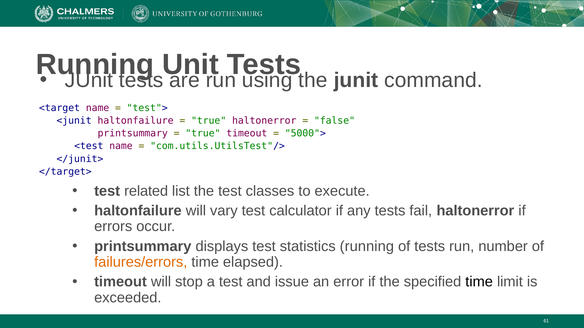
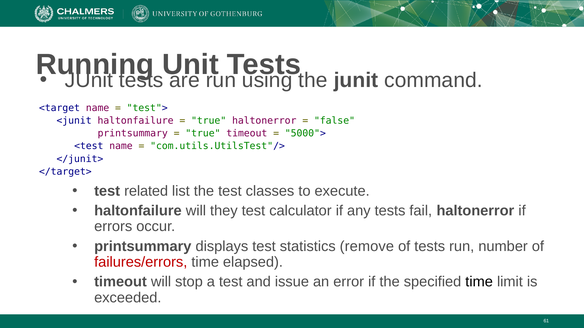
vary: vary -> they (224, 211)
statistics running: running -> remove (367, 247)
failures/errors colour: orange -> red (141, 262)
